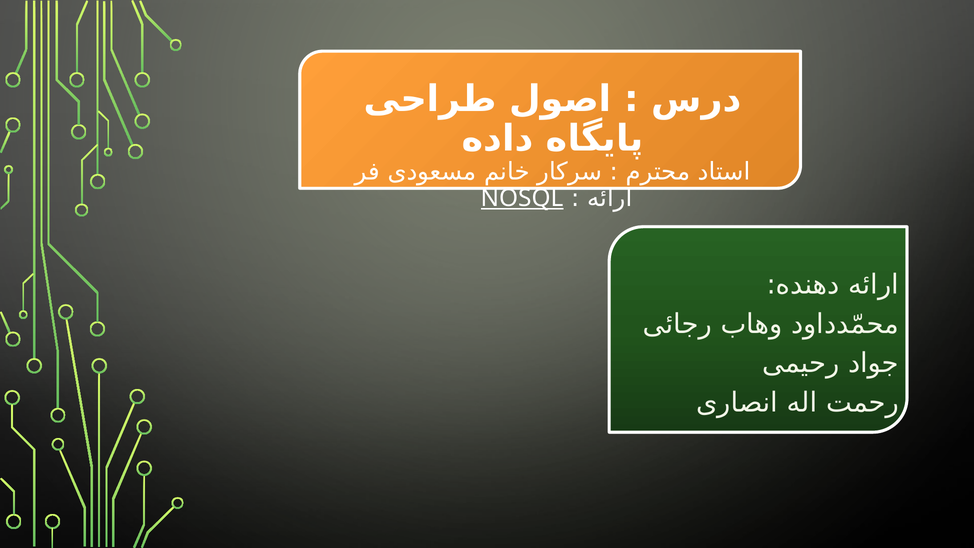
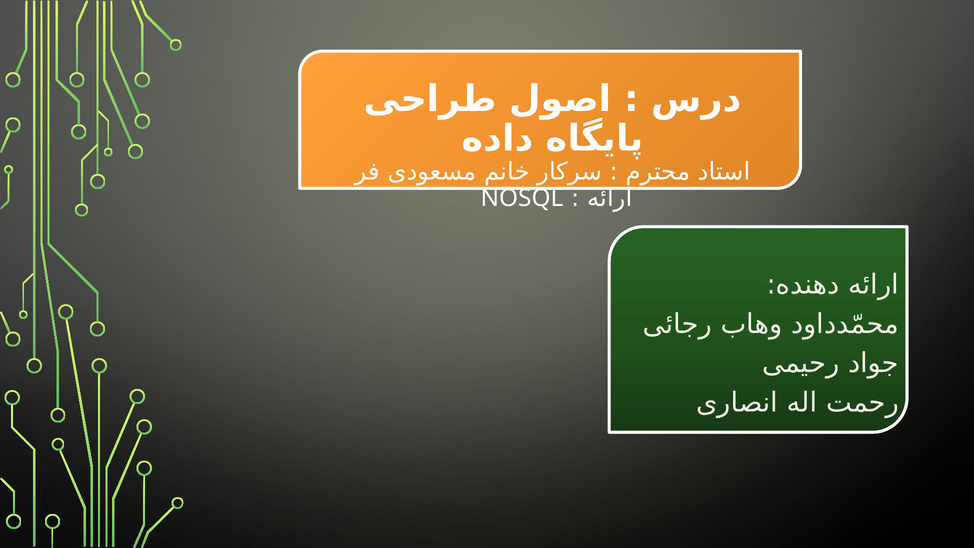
NOSQL underline: present -> none (522, 198)
